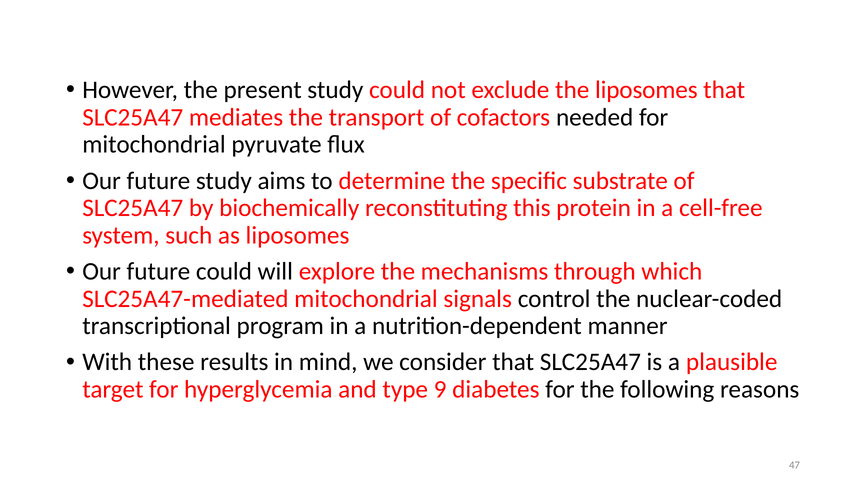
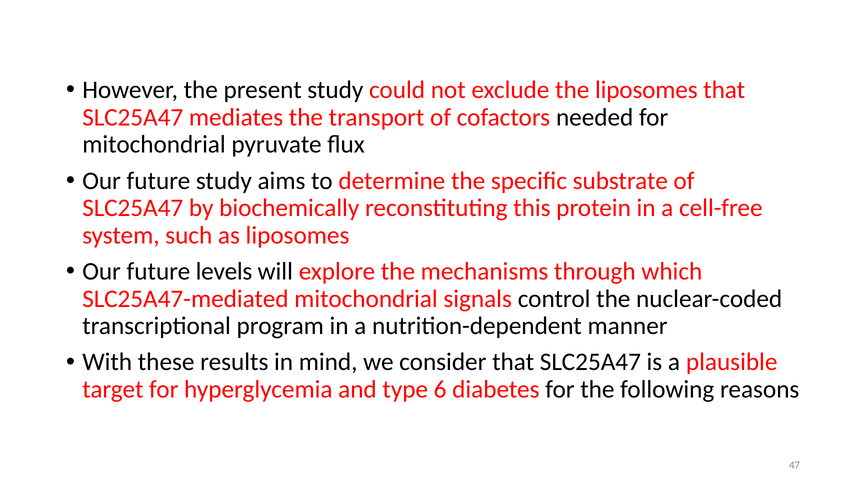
future could: could -> levels (224, 272)
9: 9 -> 6 (440, 389)
